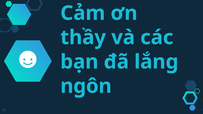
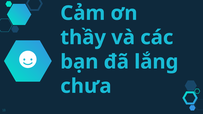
ngôn: ngôn -> chưa (86, 86)
